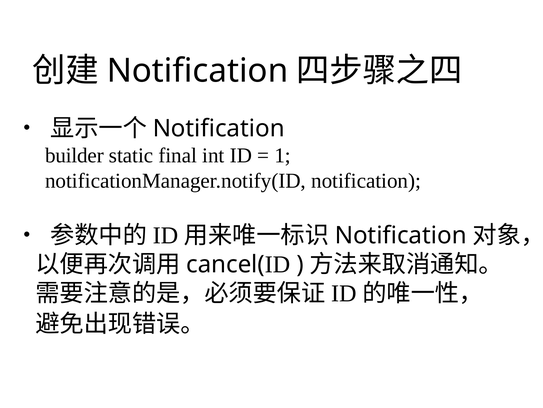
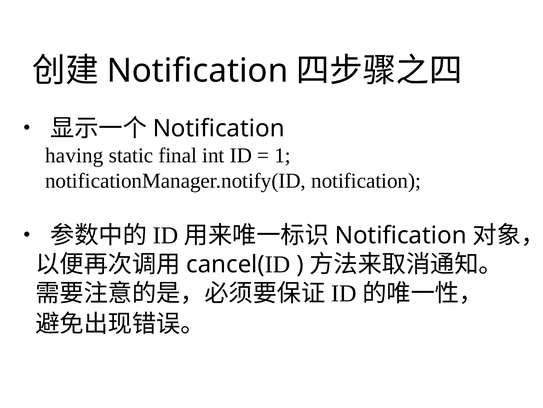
builder: builder -> having (74, 155)
